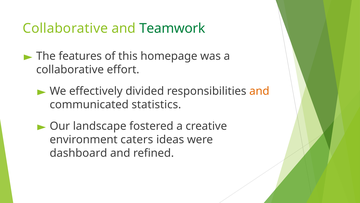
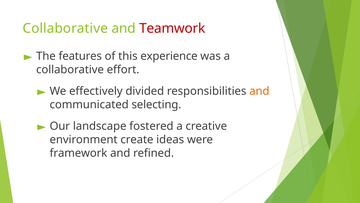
Teamwork colour: green -> red (172, 28)
homepage: homepage -> experience (169, 56)
statistics: statistics -> selecting (156, 104)
caters: caters -> create (137, 139)
dashboard: dashboard -> framework (78, 153)
